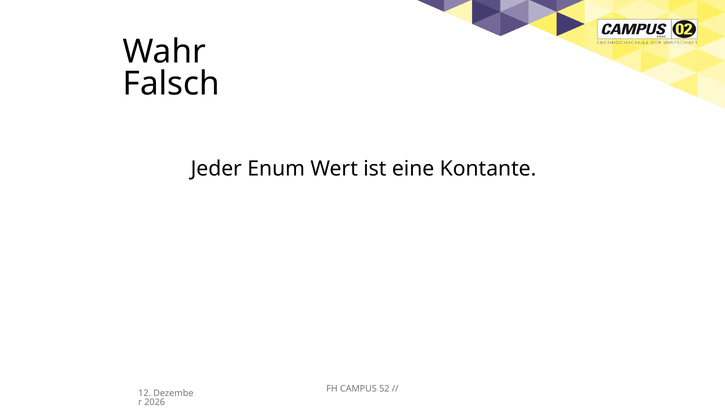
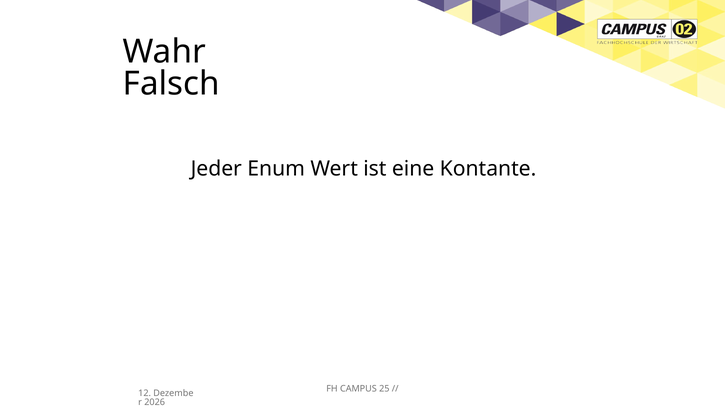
52: 52 -> 25 (384, 389)
